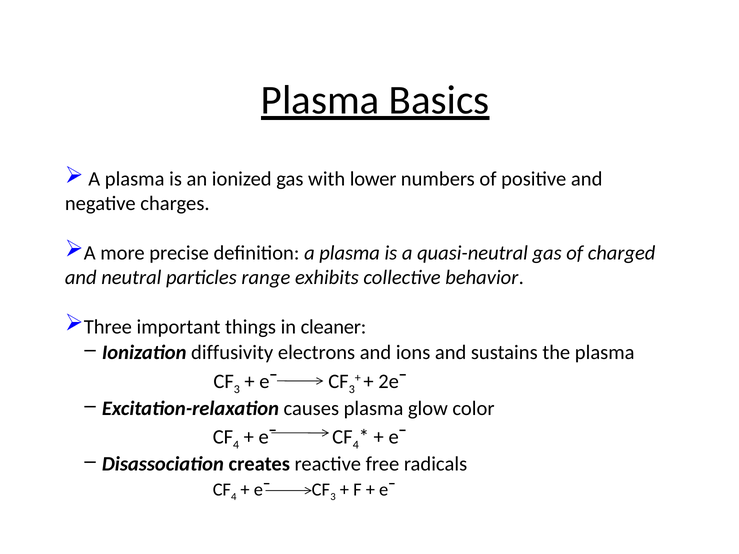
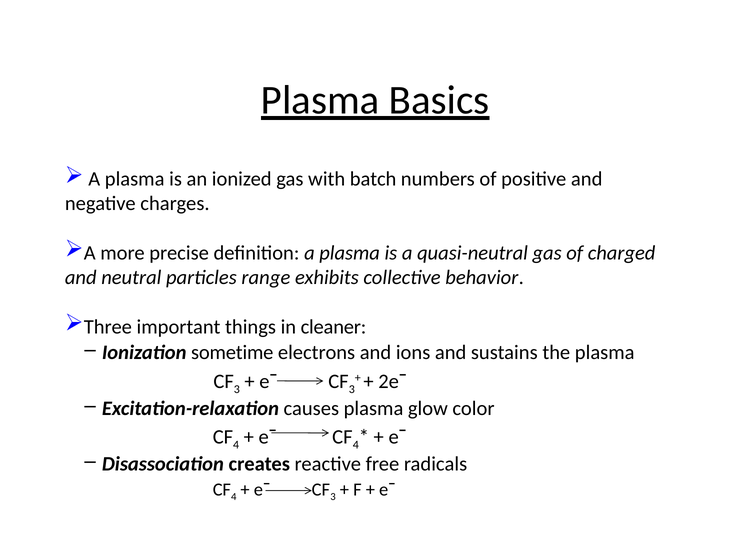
lower: lower -> batch (373, 179)
diffusivity: diffusivity -> sometime (232, 353)
